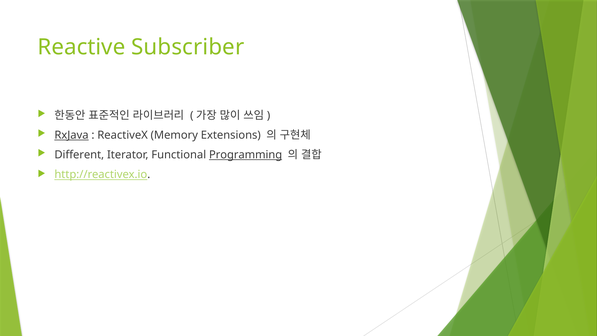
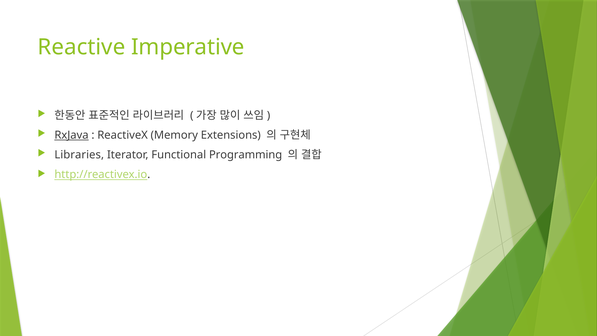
Subscriber: Subscriber -> Imperative (188, 47)
Different: Different -> Libraries (79, 155)
Programming underline: present -> none (246, 155)
